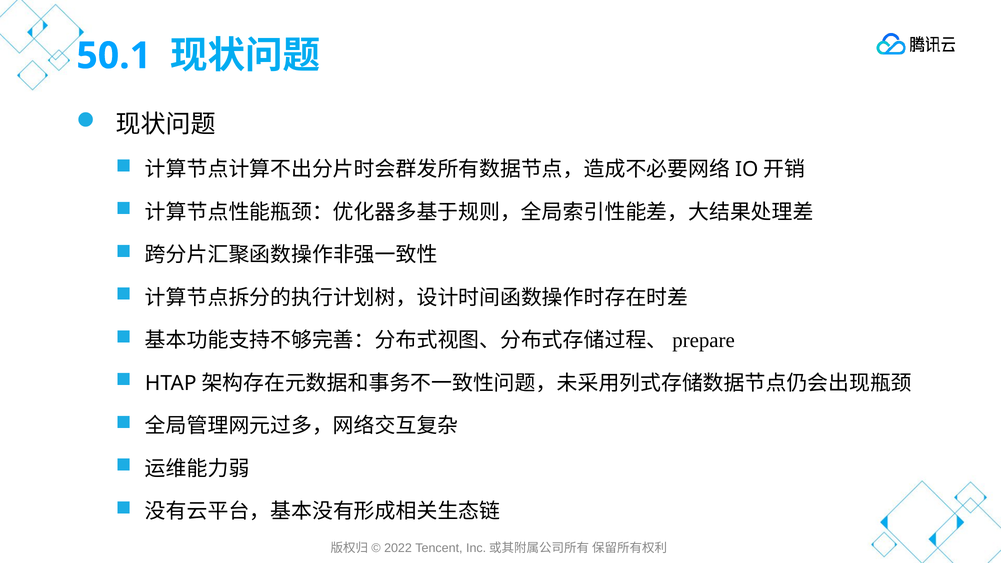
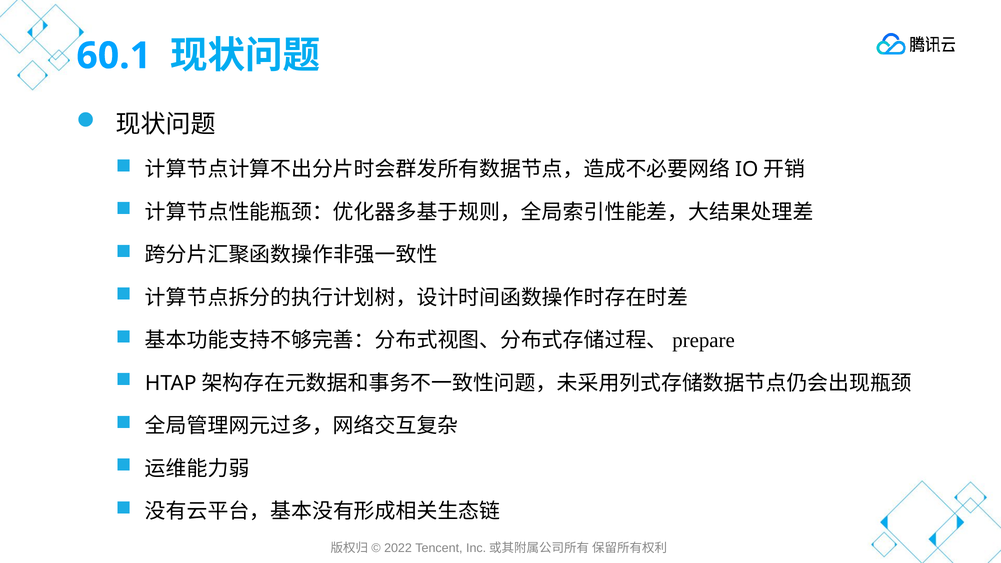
50.1: 50.1 -> 60.1 (114, 56)
